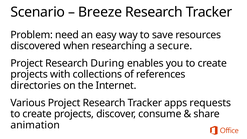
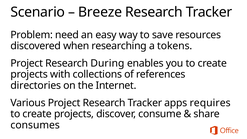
secure: secure -> tokens (175, 46)
requests: requests -> requires (210, 103)
animation: animation -> consumes (35, 125)
